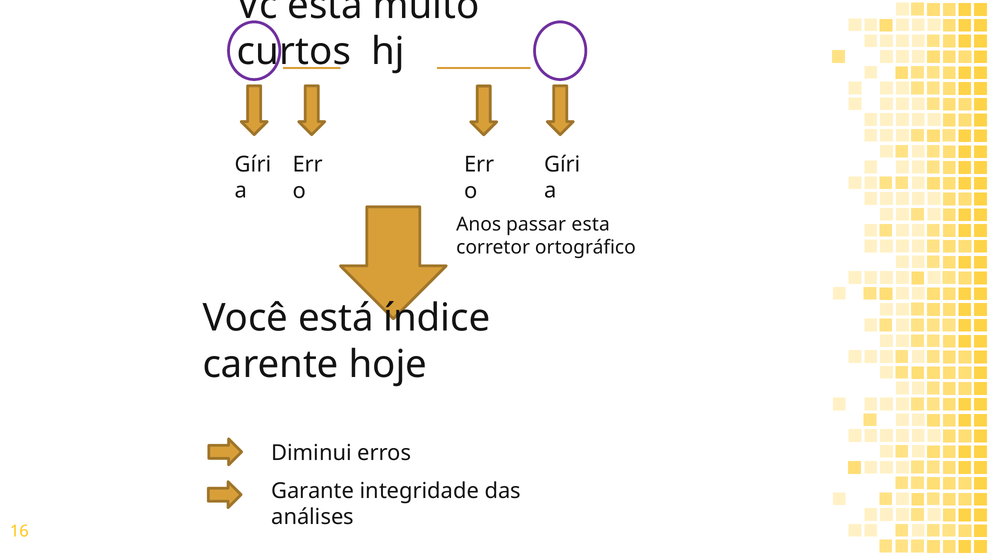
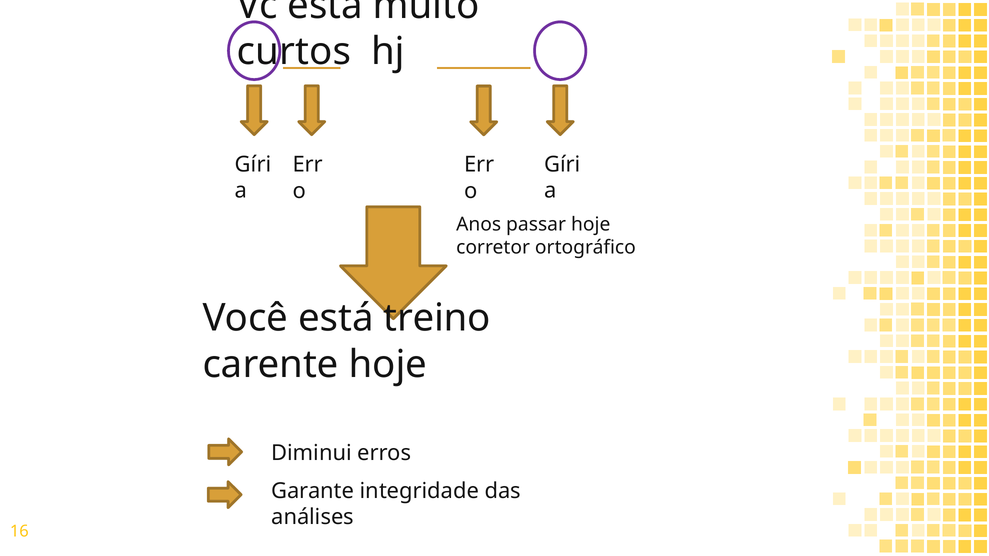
passar esta: esta -> hoje (591, 224)
índice: índice -> treino (437, 318)
